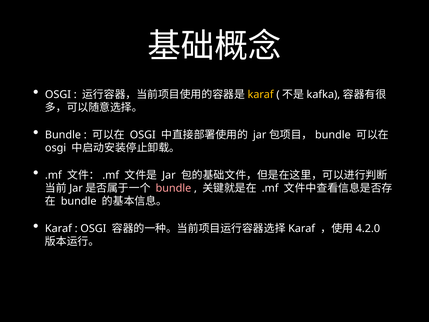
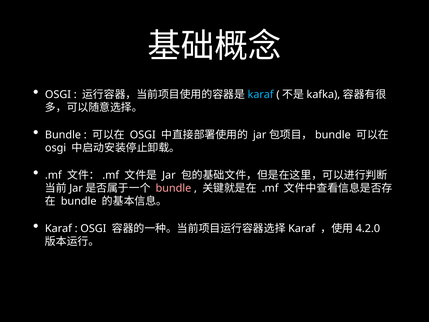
karaf colour: yellow -> light blue (261, 94)
